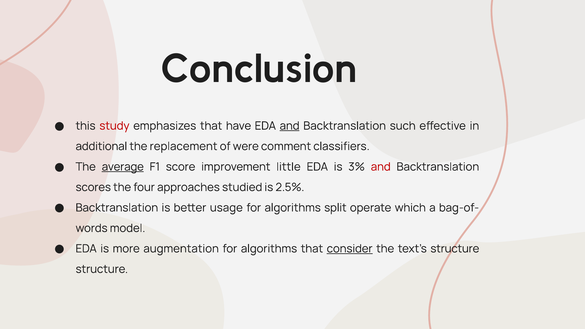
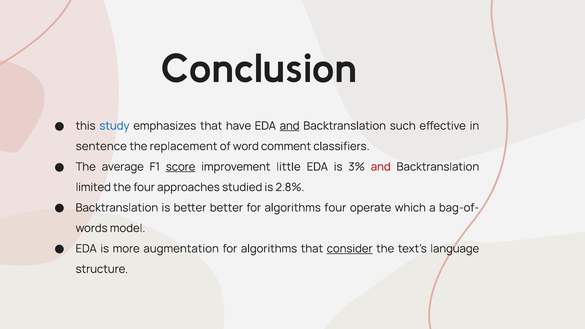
study colour: red -> blue (114, 126)
additional: additional -> sentence (101, 146)
were: were -> word (246, 146)
average underline: present -> none (123, 167)
score underline: none -> present (181, 167)
scores: scores -> limited (93, 187)
2.5%: 2.5% -> 2.8% (290, 187)
better usage: usage -> better (226, 208)
algorithms split: split -> four (335, 208)
text’s structure: structure -> language (455, 249)
